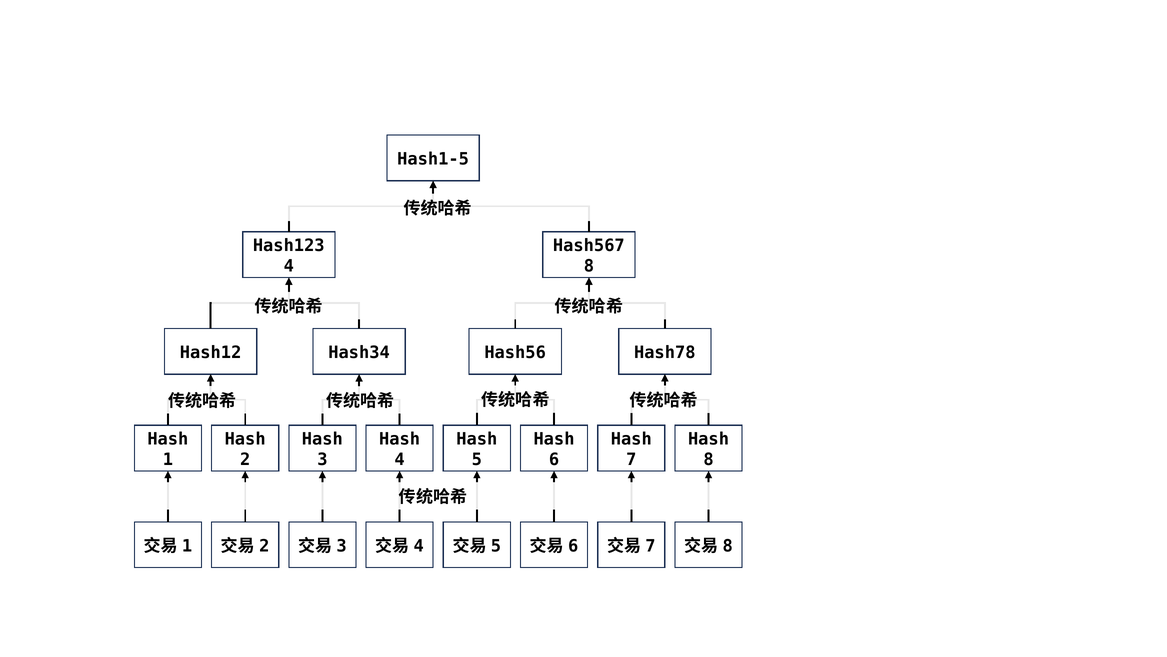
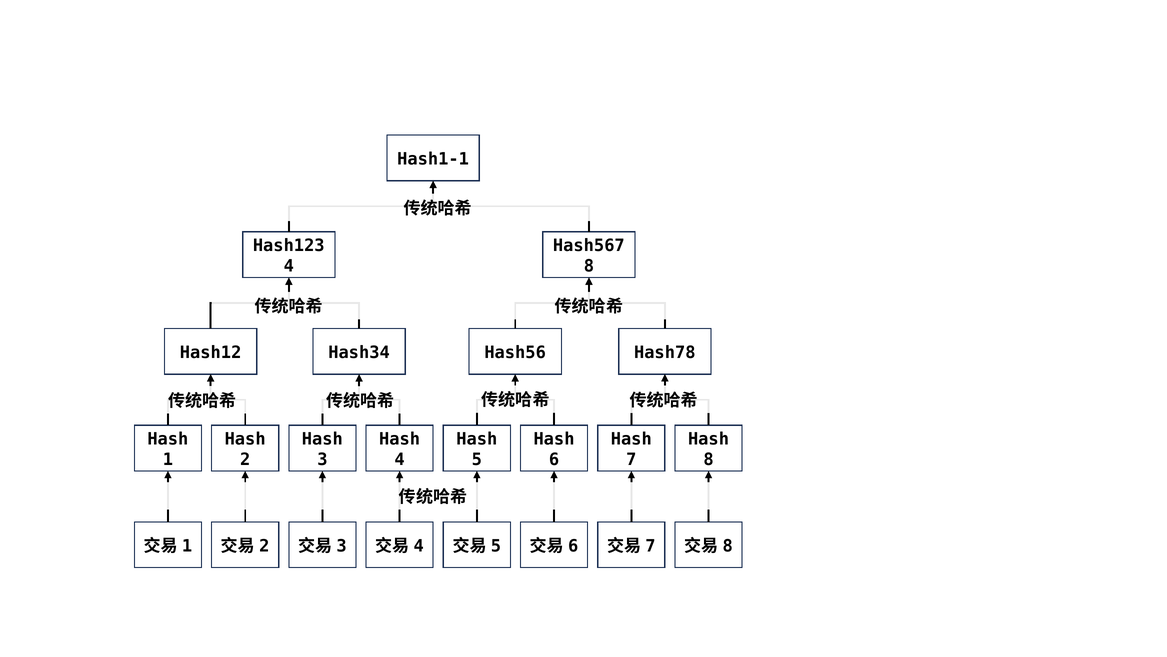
Hash1-5: Hash1-5 -> Hash1-1 (433, 159)
